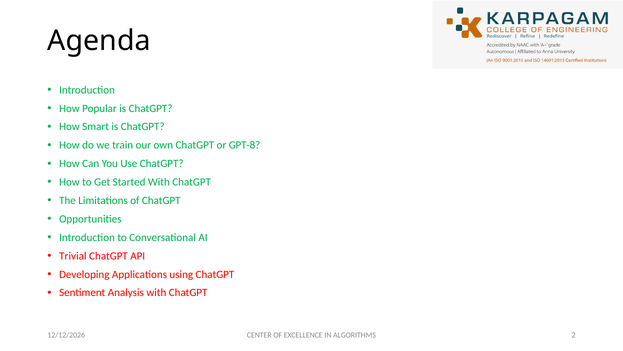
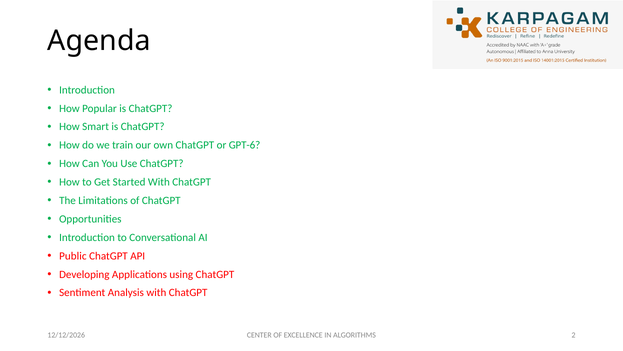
GPT-8: GPT-8 -> GPT-6 (245, 145)
Trivial: Trivial -> Public (73, 256)
